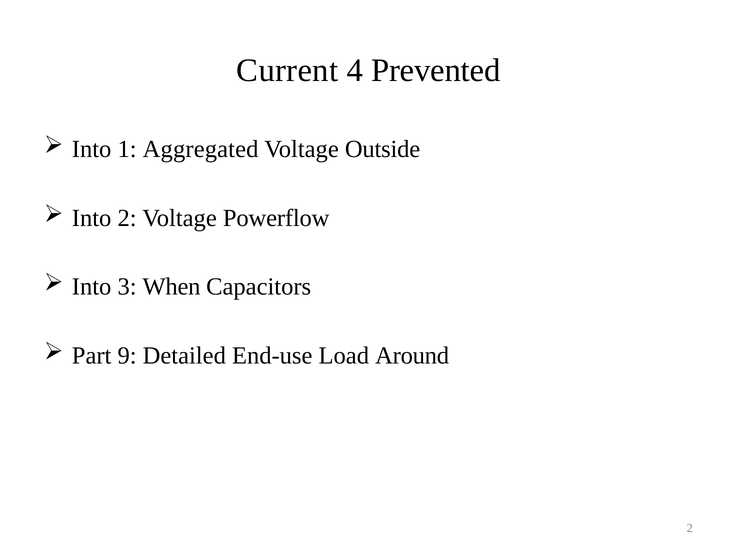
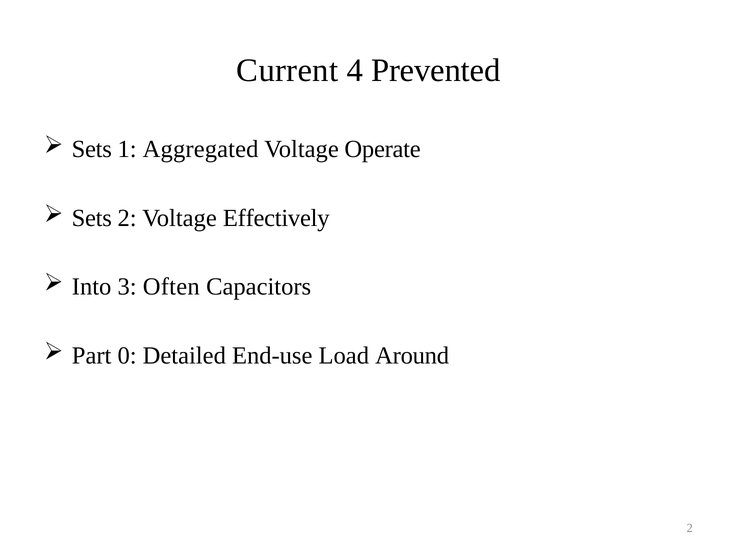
Into: Into -> Sets (92, 149)
Outside: Outside -> Operate (383, 149)
Into: Into -> Sets (92, 218)
Powerflow: Powerflow -> Effectively (276, 218)
When: When -> Often (171, 287)
9: 9 -> 0 (127, 355)
